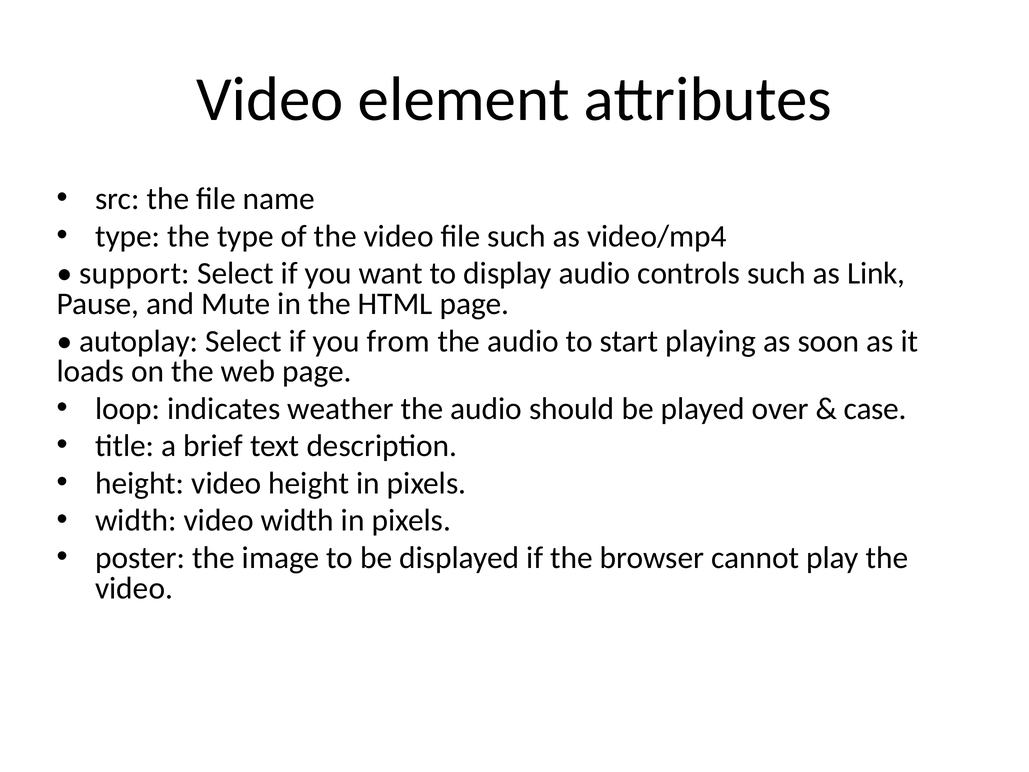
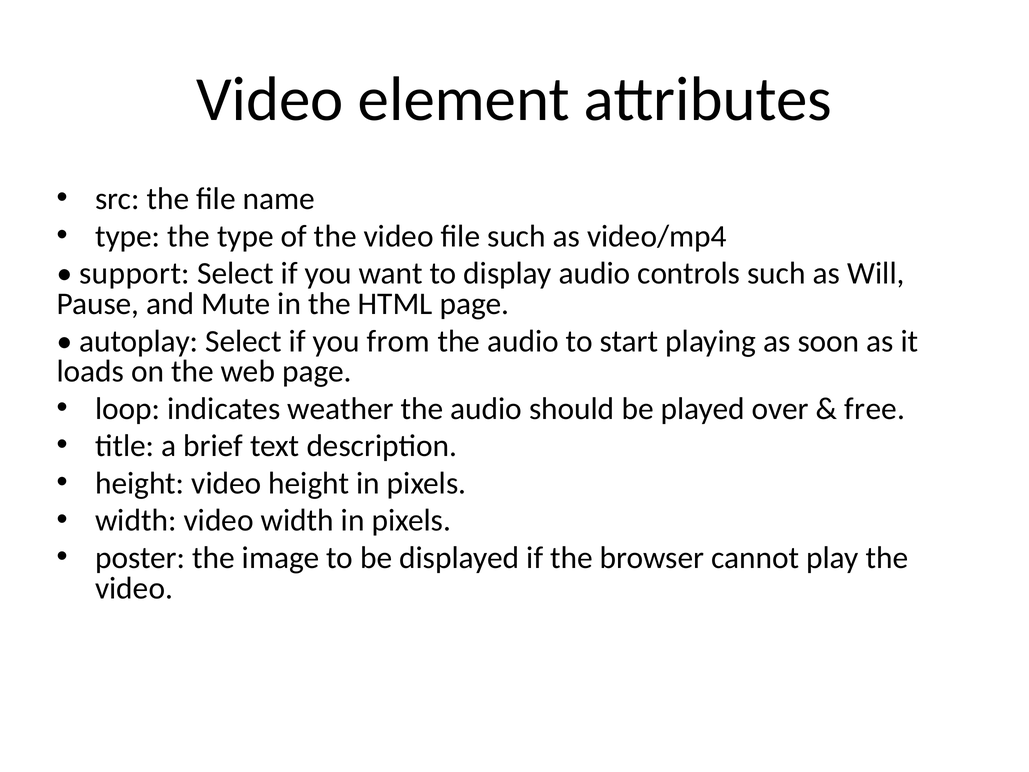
Link: Link -> Will (876, 274)
case: case -> free (875, 409)
